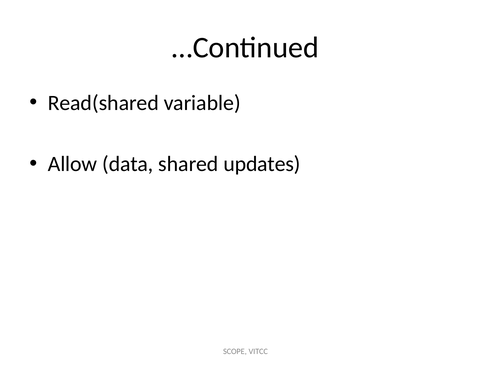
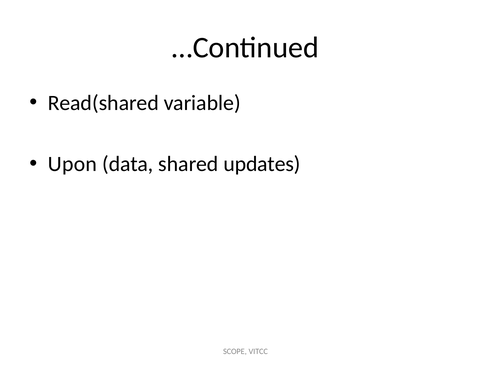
Allow: Allow -> Upon (72, 164)
